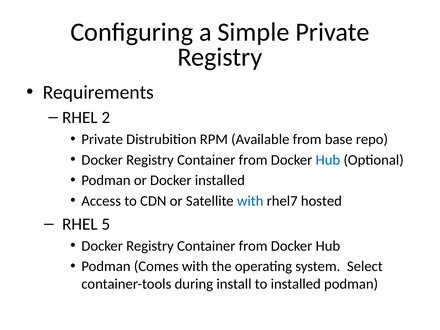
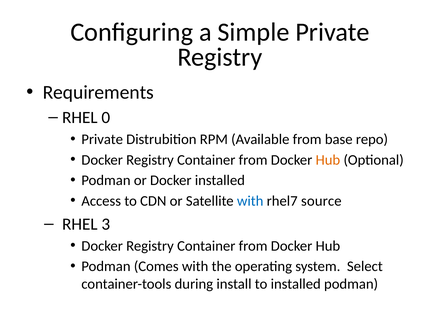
2: 2 -> 0 (106, 118)
Hub colour: blue -> orange (328, 160)
hosted: hosted -> source (321, 201)
5: 5 -> 3 (106, 224)
